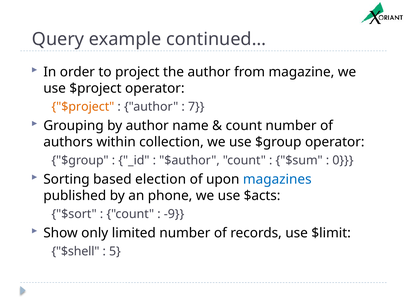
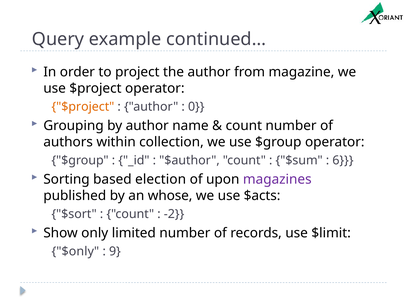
7: 7 -> 0 (196, 107)
0: 0 -> 6 (343, 160)
magazines colour: blue -> purple (277, 180)
phone: phone -> whose (170, 196)
-9: -9 -> -2 (174, 214)
$shell: $shell -> $only (75, 252)
5: 5 -> 9 (115, 252)
